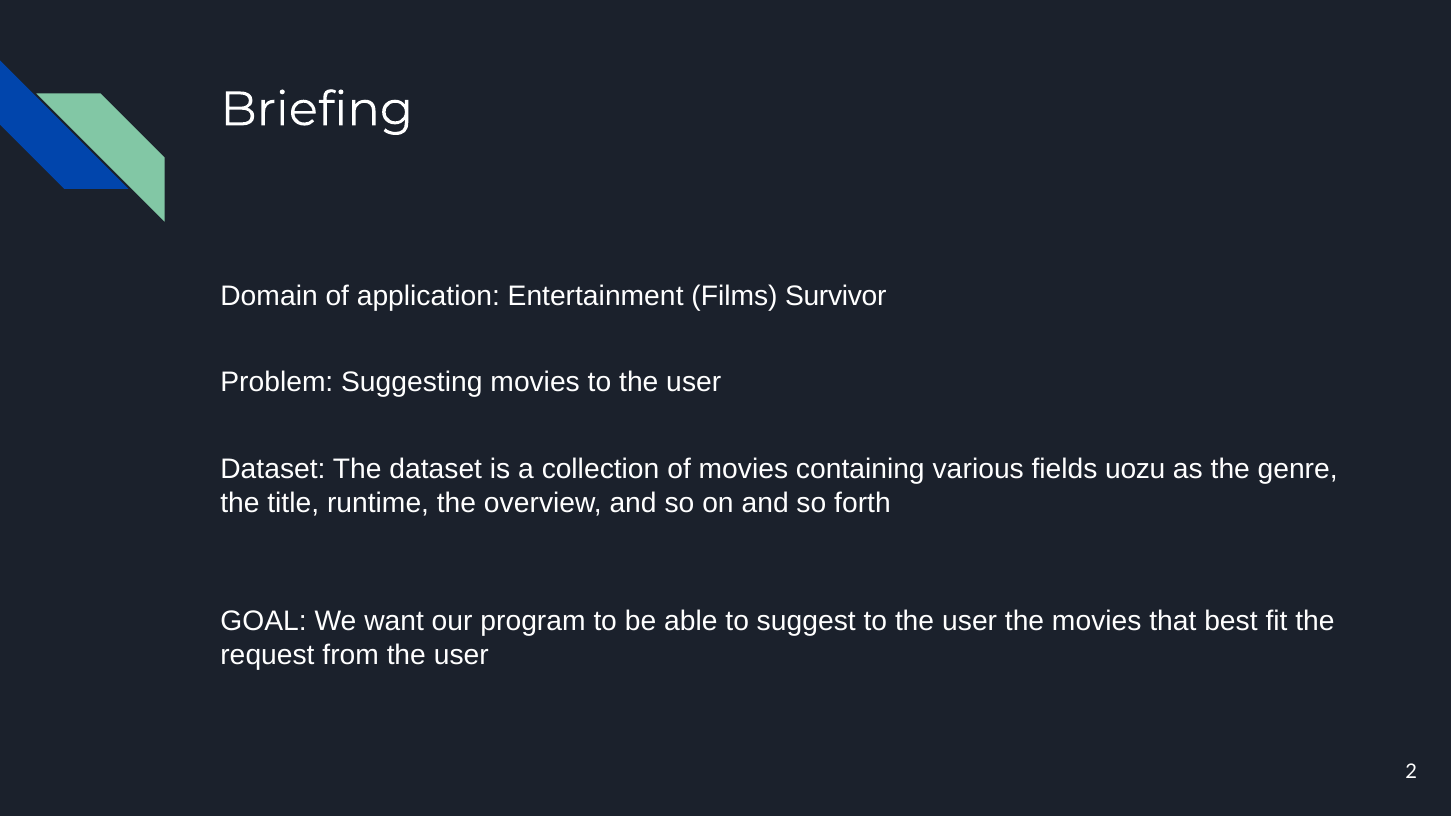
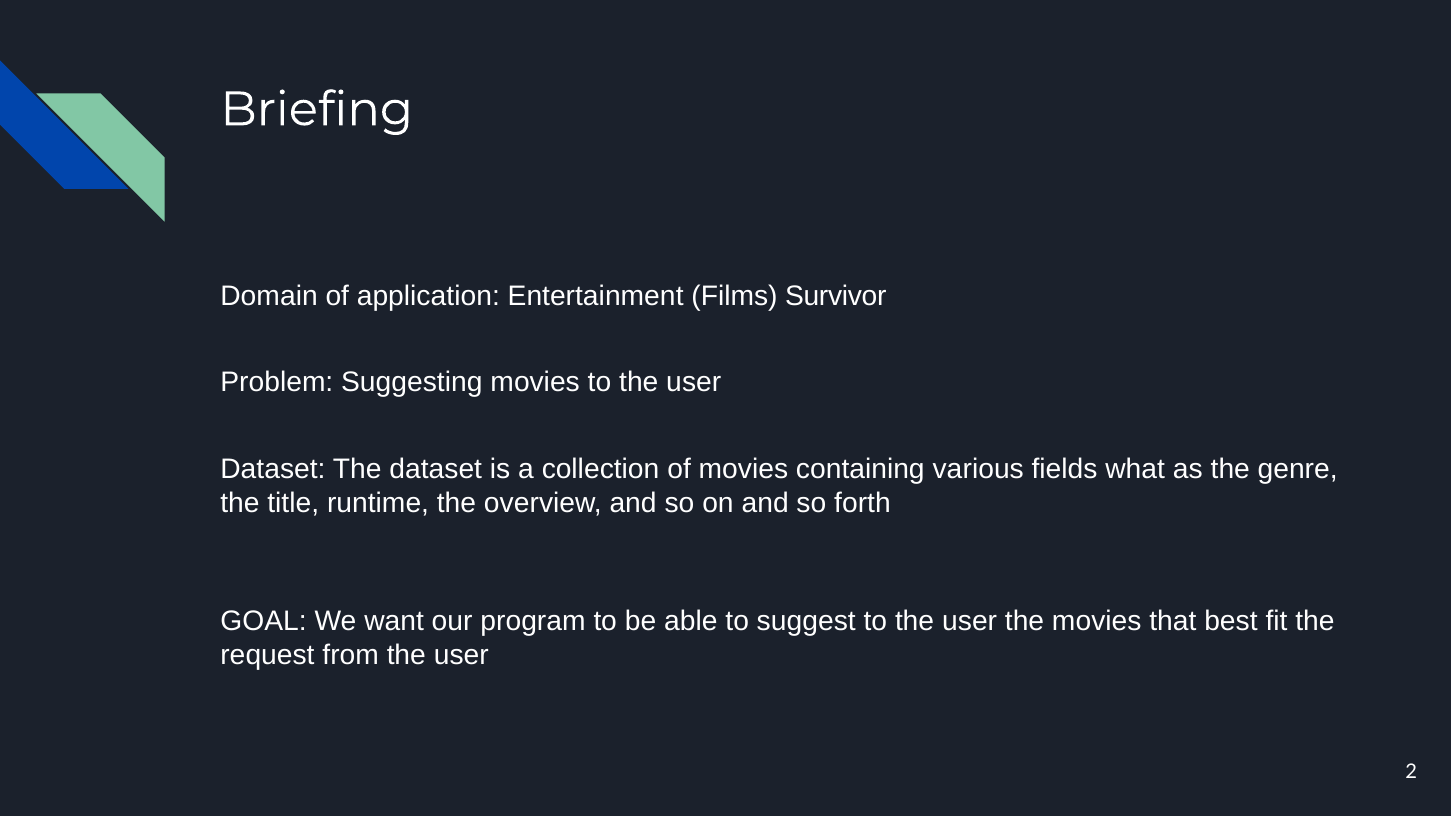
uozu: uozu -> what (1135, 470)
